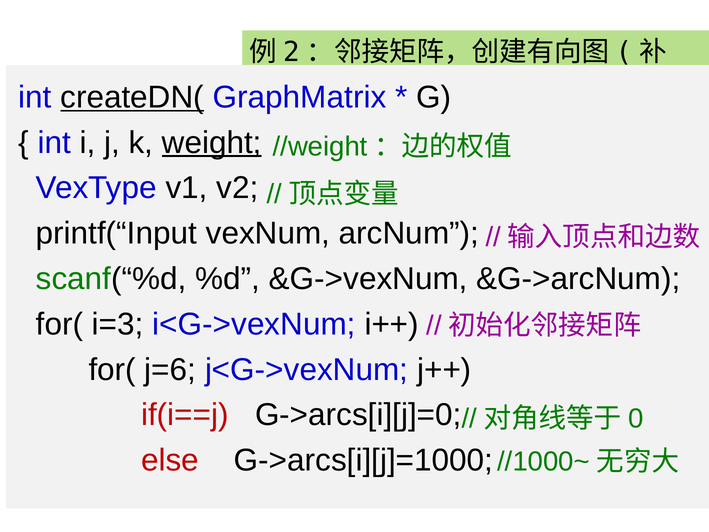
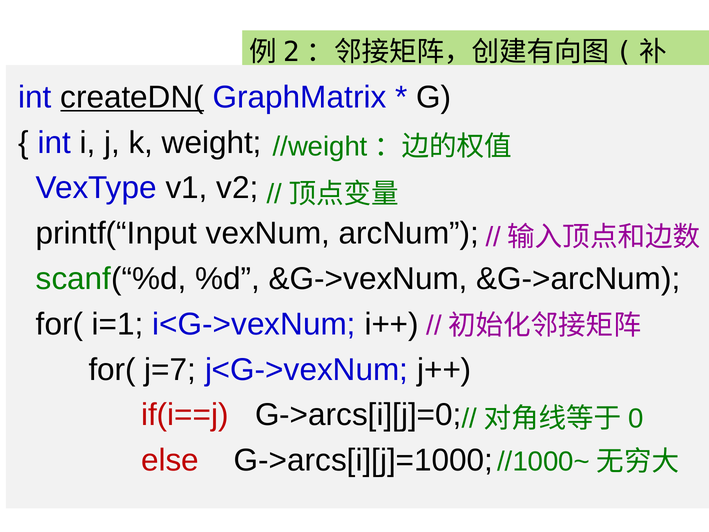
weight underline: present -> none (212, 143)
i=3: i=3 -> i=1 (118, 324)
j=6: j=6 -> j=7 (170, 369)
